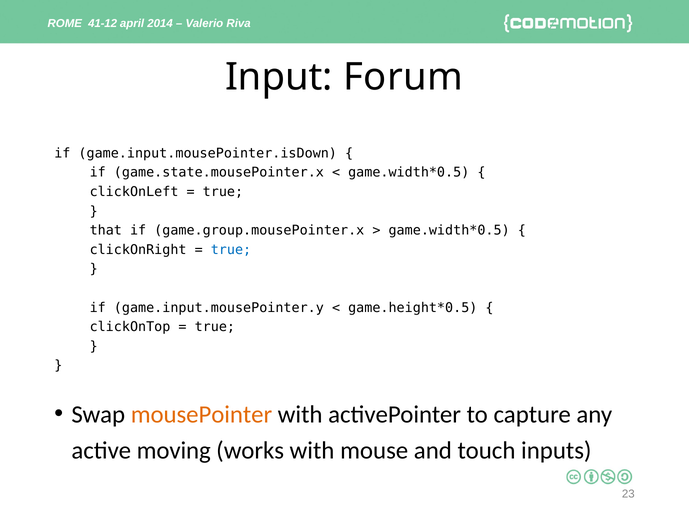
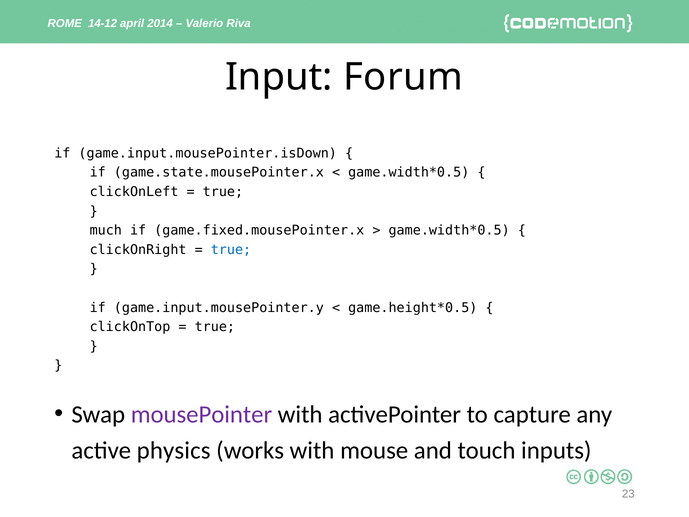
41-12: 41-12 -> 14-12 (103, 23)
that: that -> much (106, 230)
game.group.mousePointer.x: game.group.mousePointer.x -> game.fixed.mousePointer.x (259, 230)
mousePointer colour: orange -> purple (201, 414)
moving: moving -> physics (174, 450)
